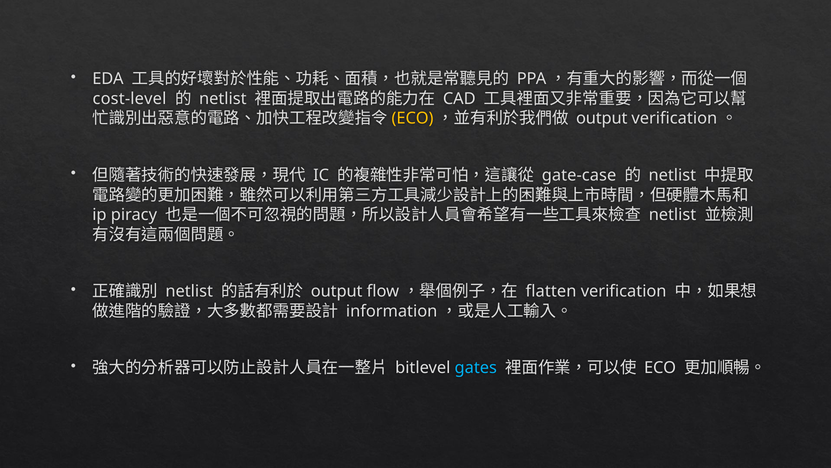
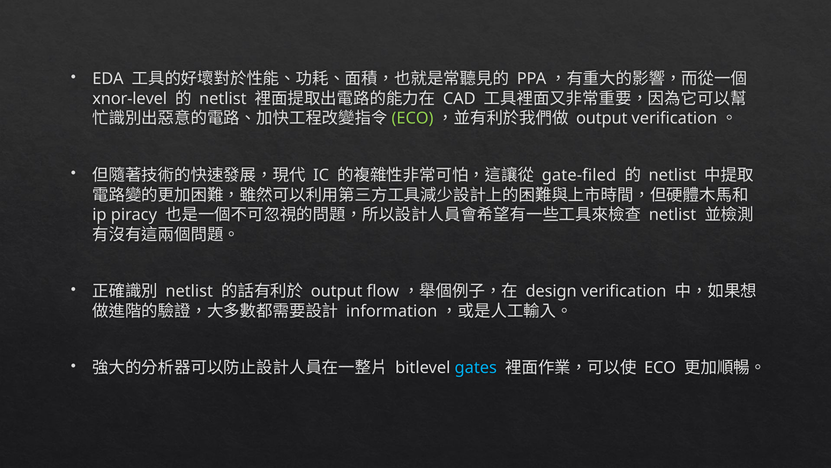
cost-level: cost-level -> xnor-level (130, 99)
ECO colour: yellow -> light green (413, 118)
gate-case: gate-case -> gate-filed (579, 175)
flatten: flatten -> design (551, 291)
